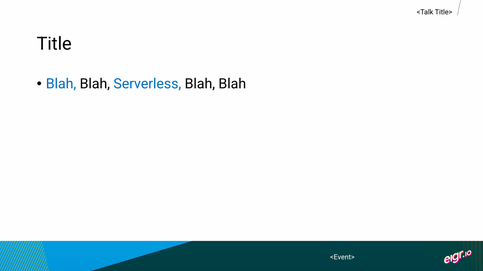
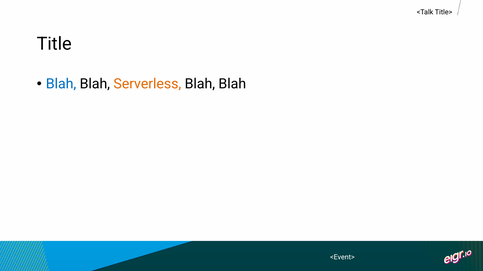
Serverless colour: blue -> orange (147, 84)
